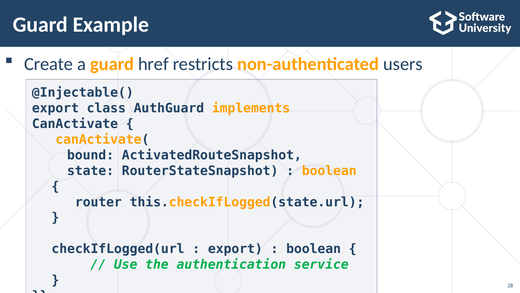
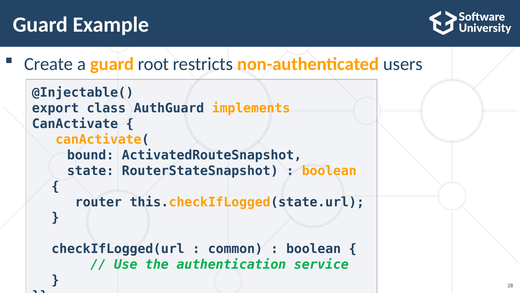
href: href -> root (153, 64)
export: export -> common (235, 248)
